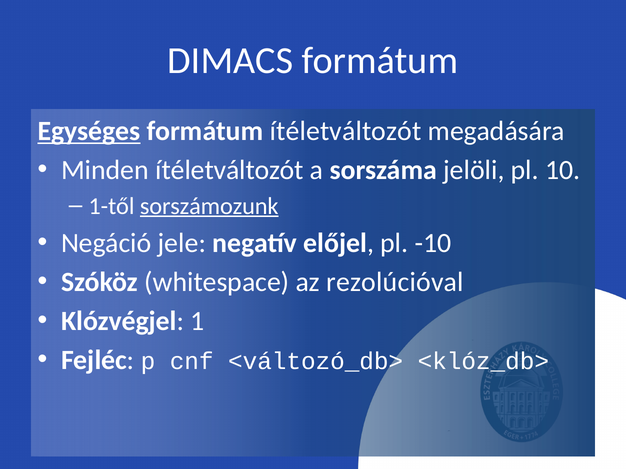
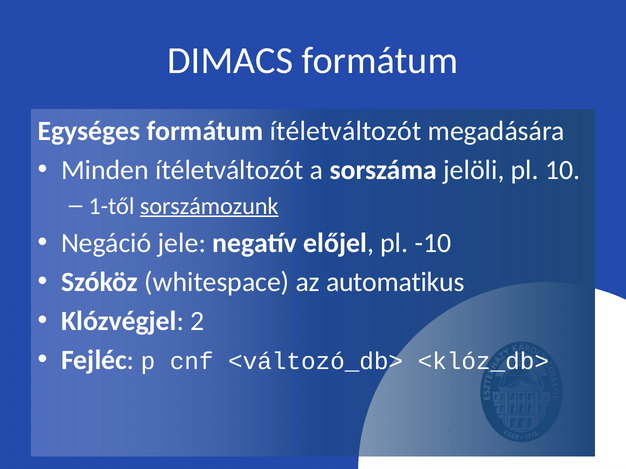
Egységes underline: present -> none (89, 131)
rezolúcióval: rezolúcióval -> automatikus (395, 282)
1: 1 -> 2 (197, 321)
